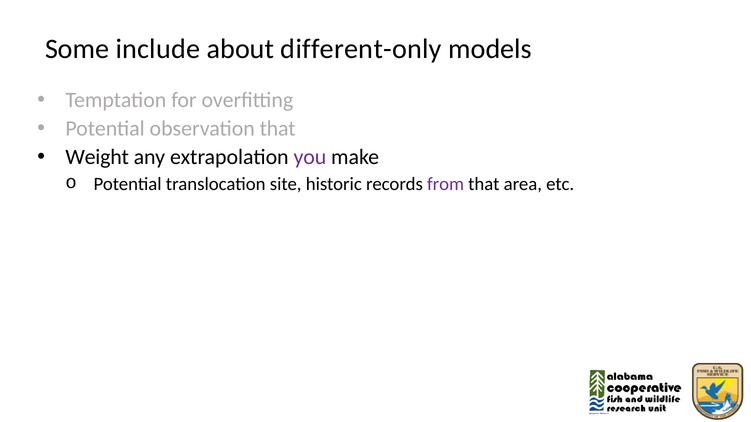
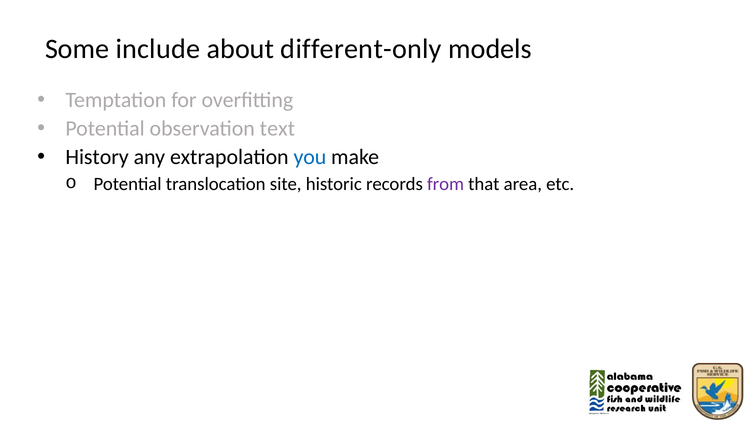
observation that: that -> text (277, 129)
Weight: Weight -> History (97, 157)
you colour: purple -> blue (310, 157)
